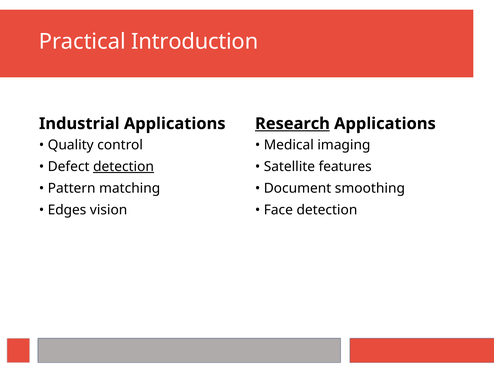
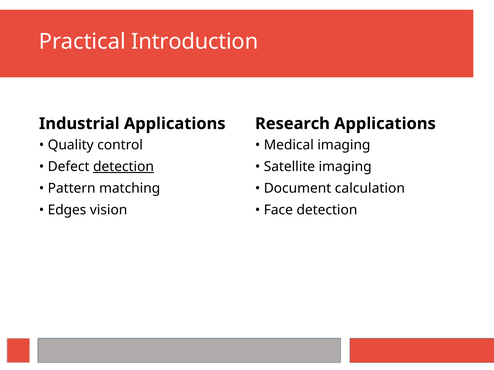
Research underline: present -> none (292, 124)
Satellite features: features -> imaging (345, 167)
smoothing: smoothing -> calculation (370, 189)
